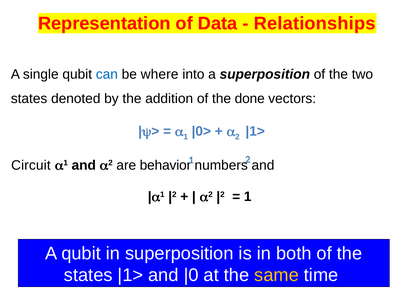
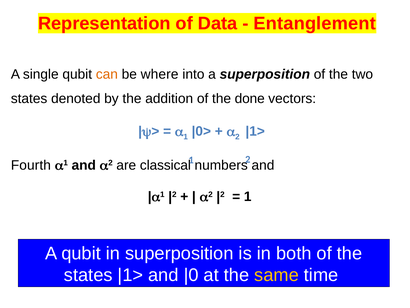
Relationships: Relationships -> Entanglement (315, 23)
can colour: blue -> orange (107, 74)
Circuit: Circuit -> Fourth (31, 165)
behavior: behavior -> classical (165, 165)
